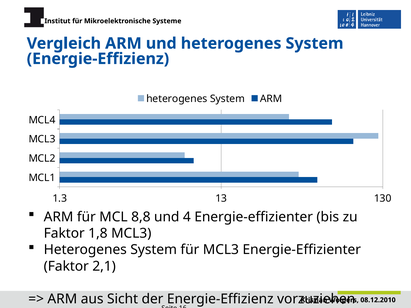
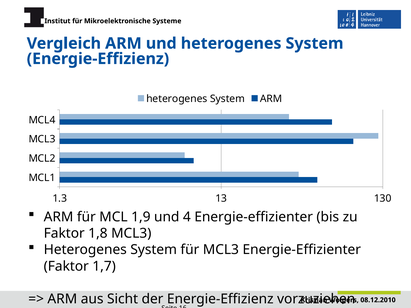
8,8: 8,8 -> 1,9 (141, 217)
2,1: 2,1 -> 1,7 (104, 266)
